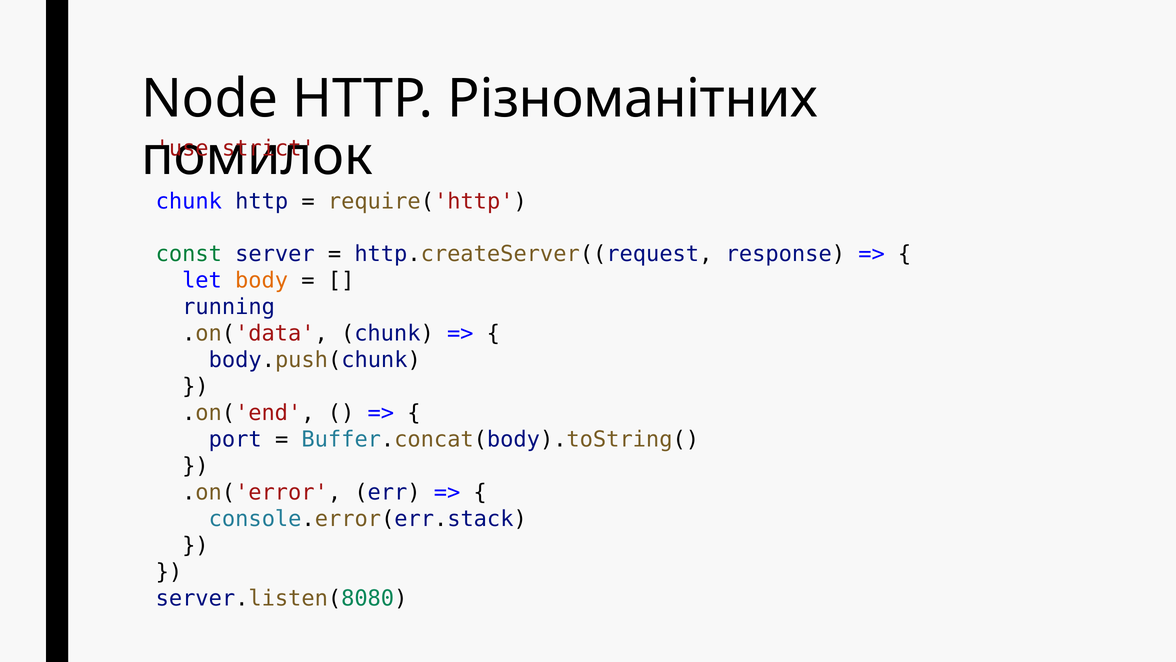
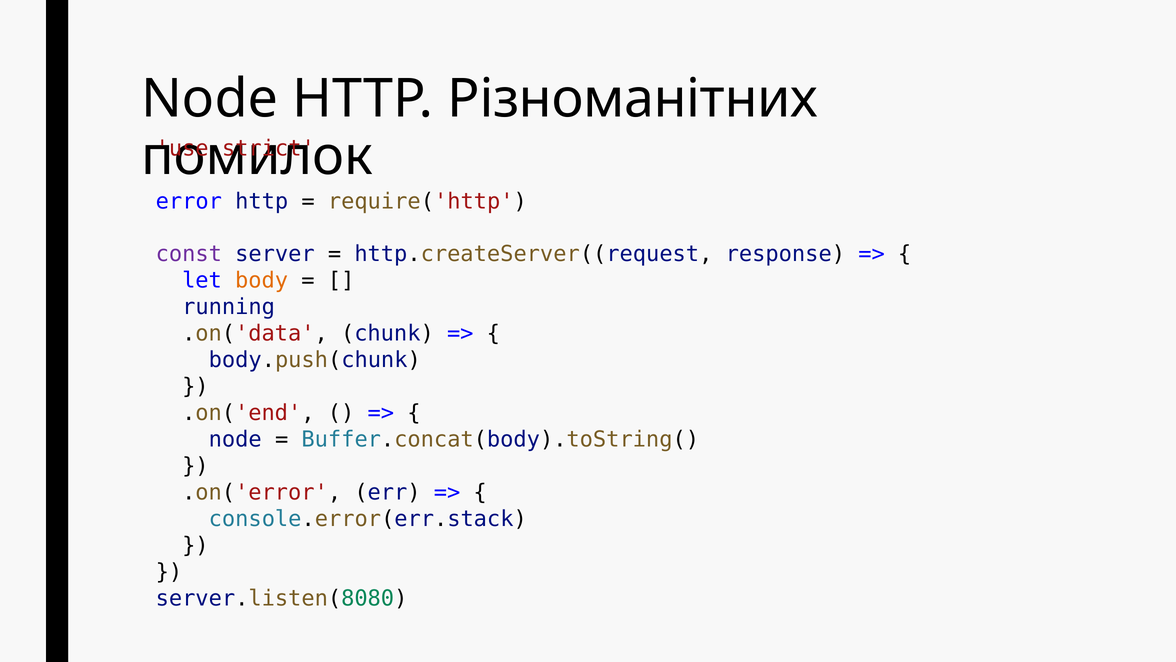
chunk: chunk -> error (189, 201)
const colour: green -> purple (189, 254)
port: port -> node (235, 439)
